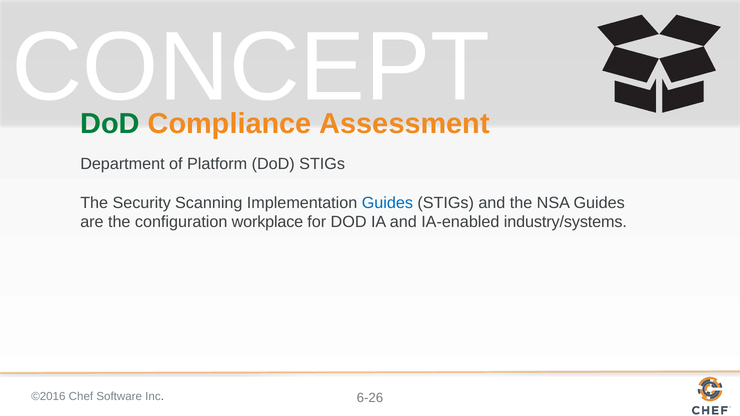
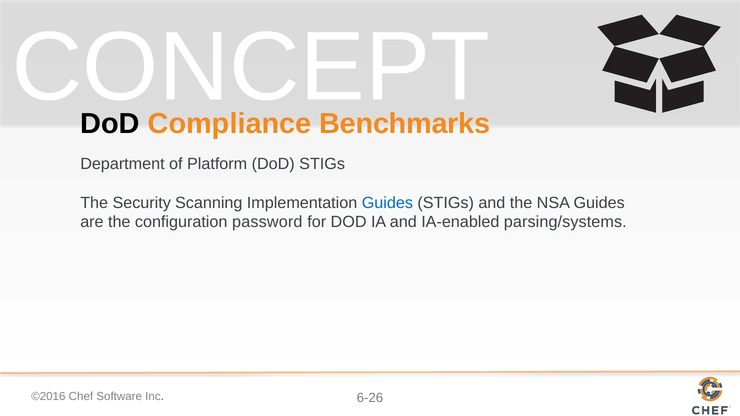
DoD colour: green -> black (110, 124)
Assessment: Assessment -> Benchmarks (405, 124)
workplace: workplace -> password (267, 222)
industry/systems: industry/systems -> parsing/systems (565, 222)
